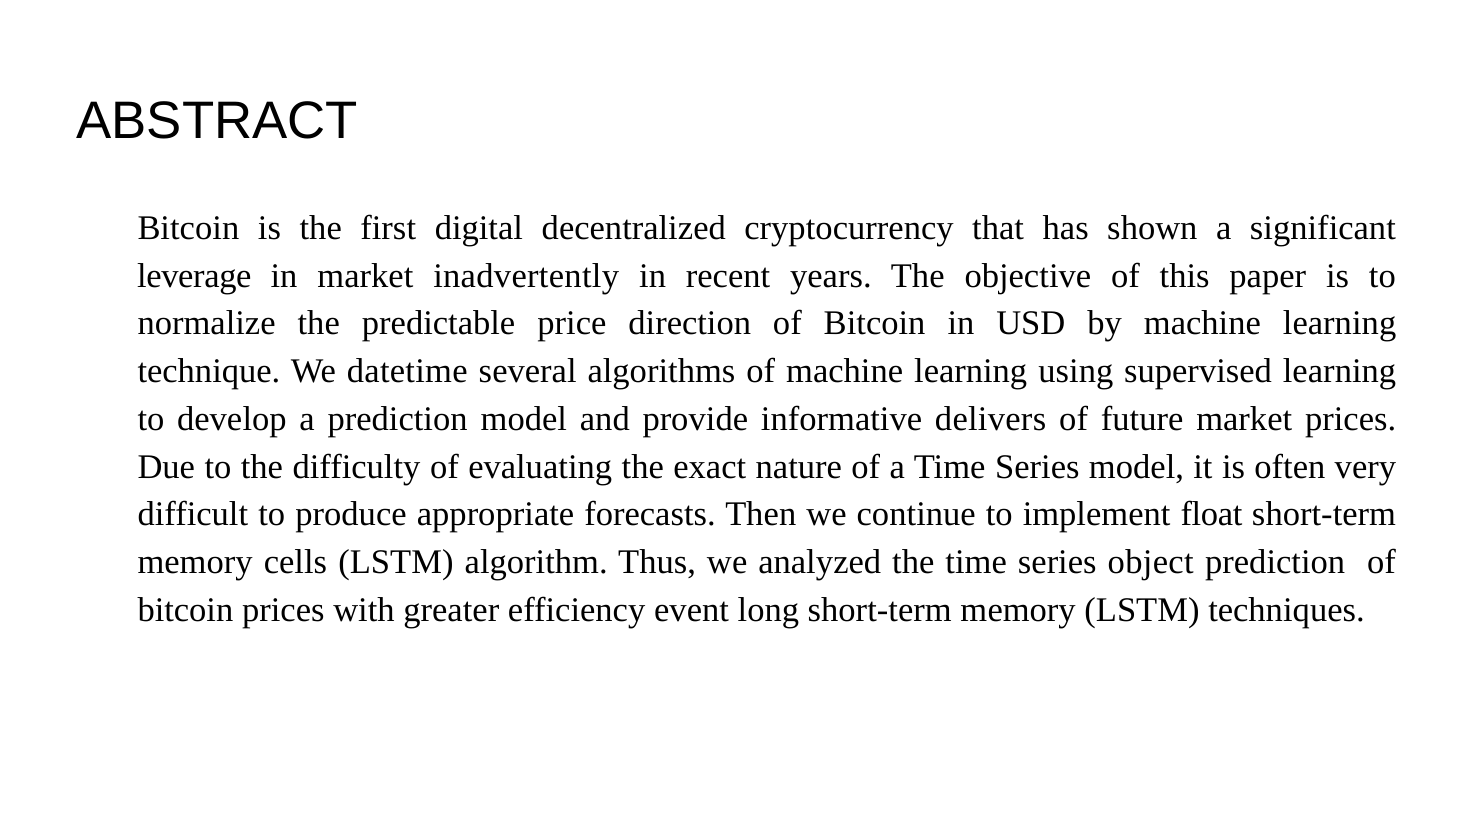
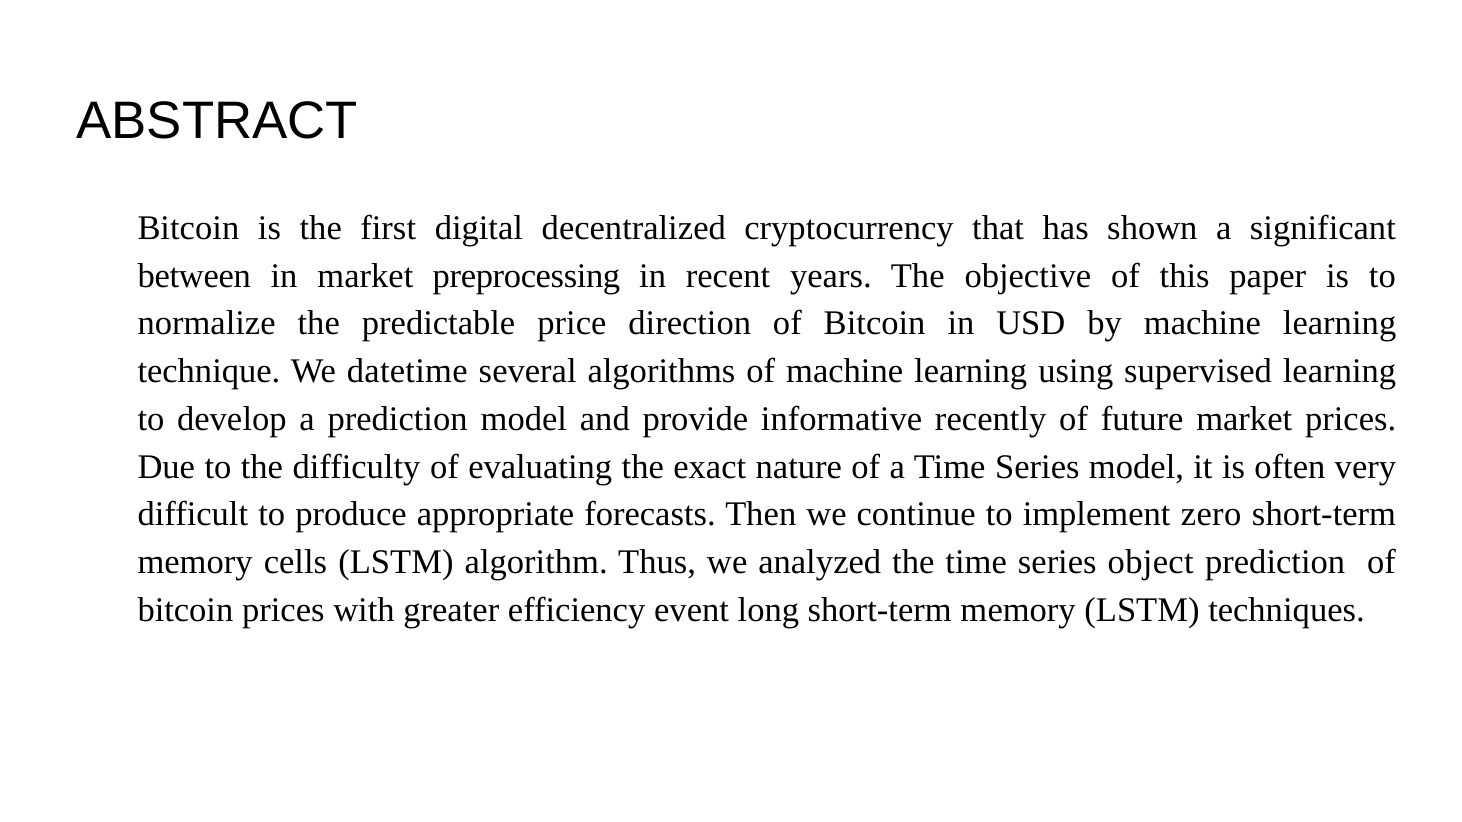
leverage: leverage -> between (194, 276)
inadvertently: inadvertently -> preprocessing (526, 276)
delivers: delivers -> recently (991, 419)
float: float -> zero (1211, 515)
